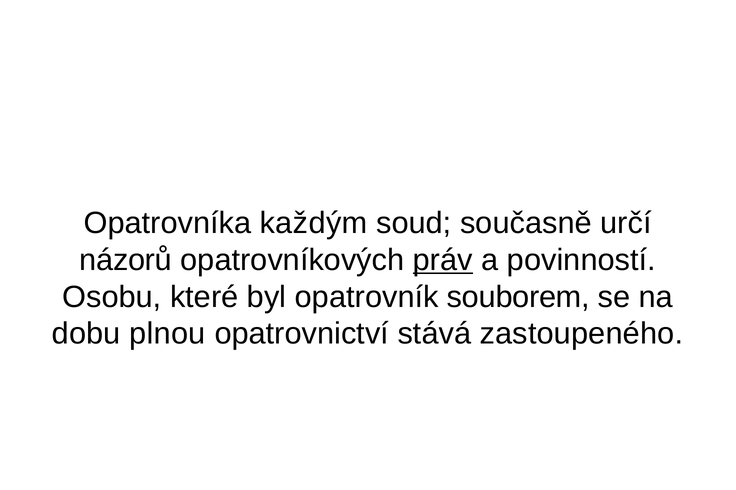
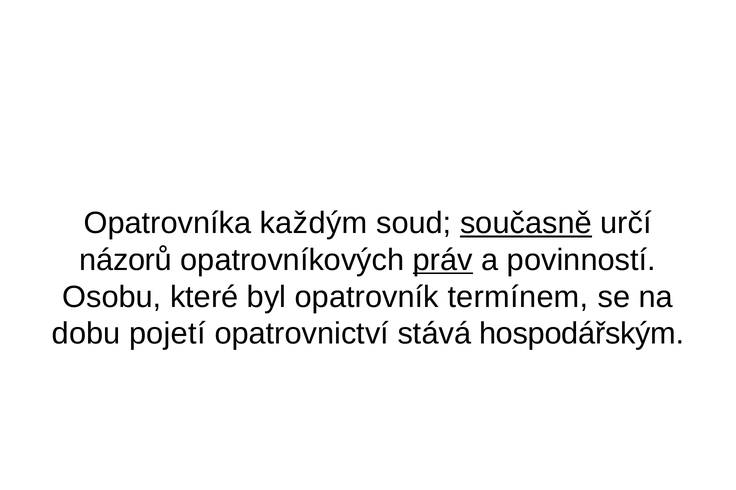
současně underline: none -> present (526, 223)
souborem: souborem -> termínem (518, 297)
plnou: plnou -> pojetí (167, 334)
zastoupeného: zastoupeného -> hospodářským (582, 334)
